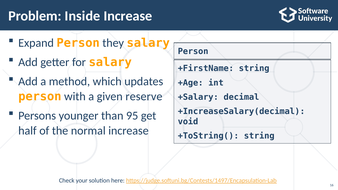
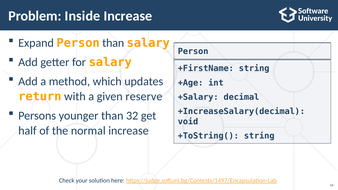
Person they: they -> than (113, 43)
person: person -> return (40, 97)
95: 95 -> 32 (132, 116)
